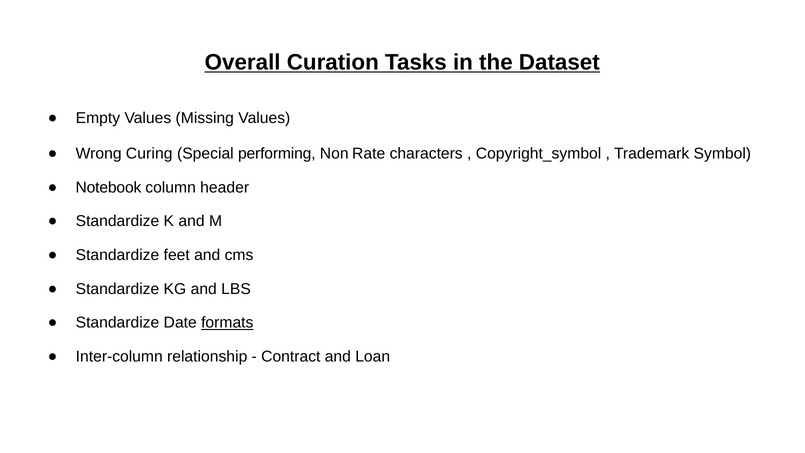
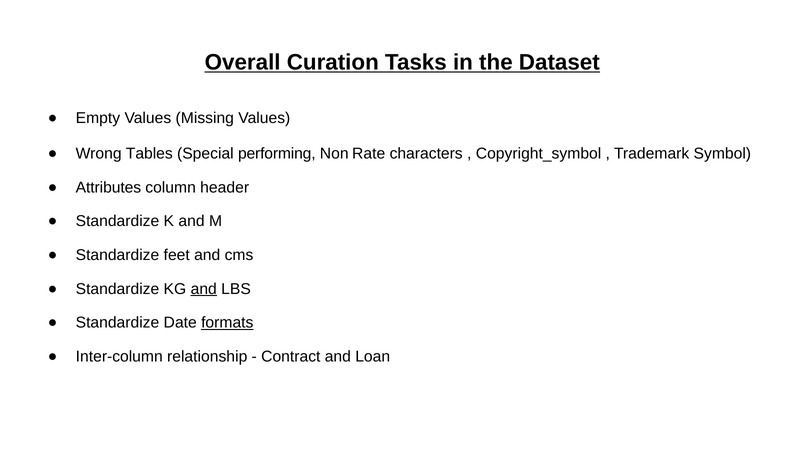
Curing: Curing -> Tables (149, 154)
Notebook: Notebook -> Attributes (108, 187)
and underline: none -> present (204, 289)
